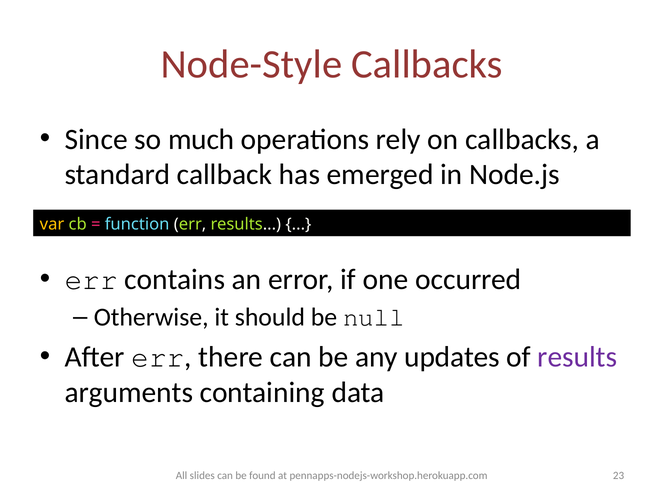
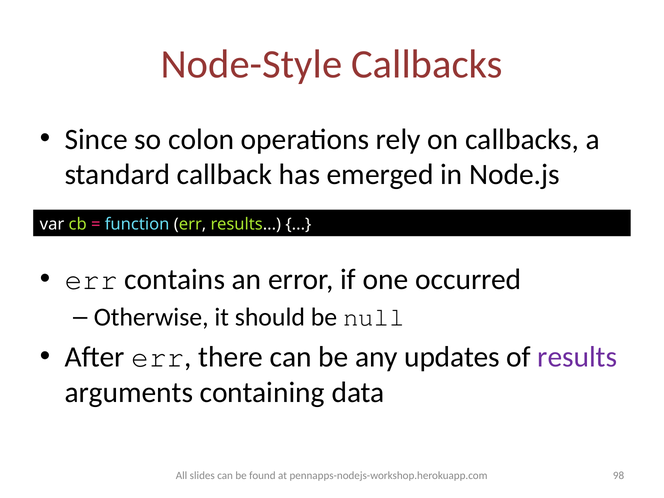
much: much -> colon (201, 139)
var colour: yellow -> white (52, 224)
23: 23 -> 98 (619, 475)
